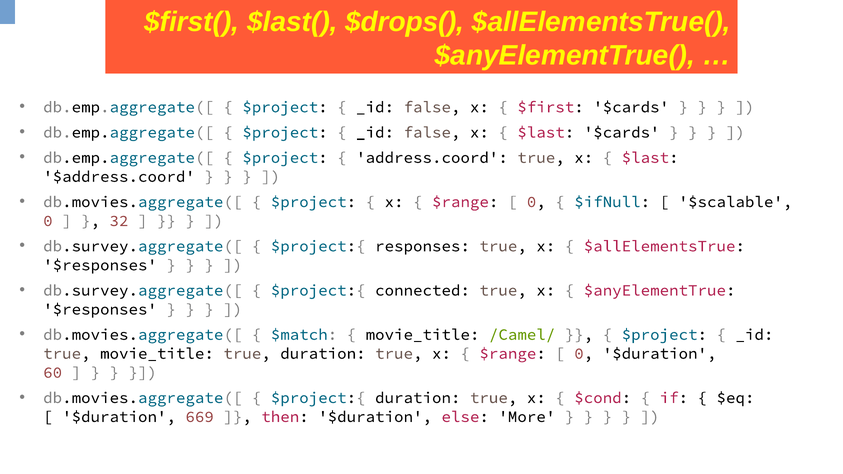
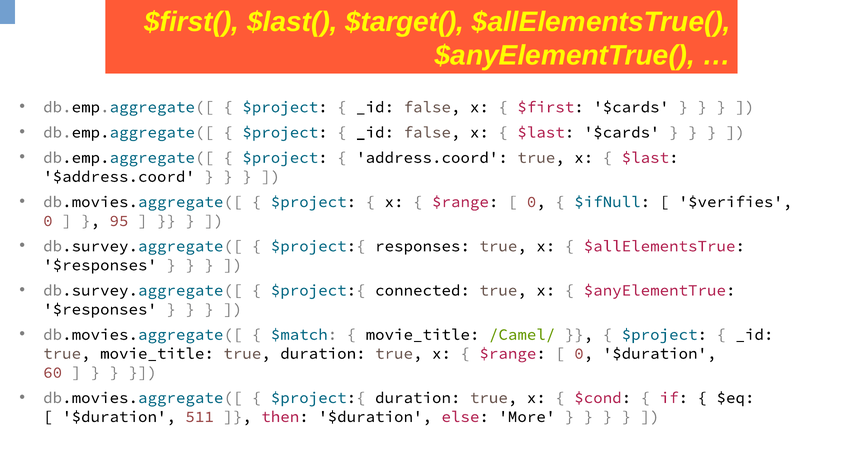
$drops(: $drops( -> $target( (405, 22)
$scalable: $scalable -> $verifies (735, 202)
32: 32 -> 95 (119, 221)
669: 669 -> 511 (200, 417)
